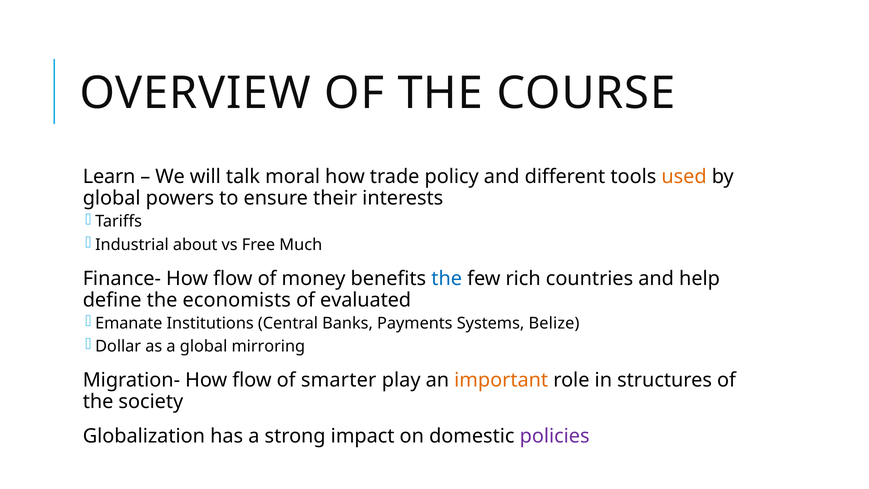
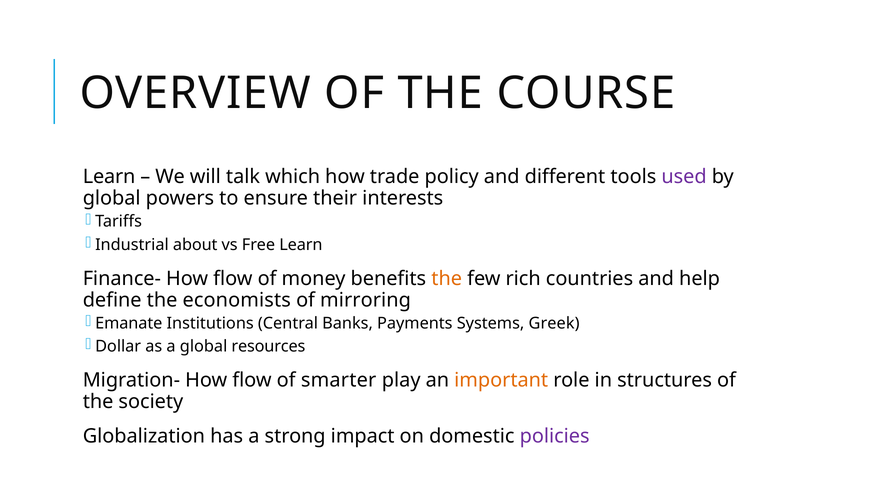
moral: moral -> which (293, 177)
used colour: orange -> purple (684, 177)
Free Much: Much -> Learn (301, 245)
the colour: blue -> orange (447, 279)
evaluated: evaluated -> mirroring (366, 300)
Belize: Belize -> Greek (554, 323)
mirroring: mirroring -> resources (268, 346)
